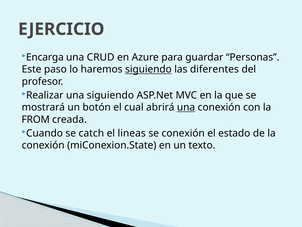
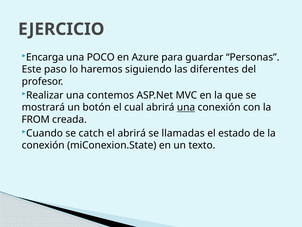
CRUD: CRUD -> POCO (101, 57)
siguiendo underline: present -> none (148, 69)
una siguiendo: siguiendo -> contemos (110, 95)
el lineas: lineas -> abrirá (132, 133)
se conexión: conexión -> llamadas (183, 133)
